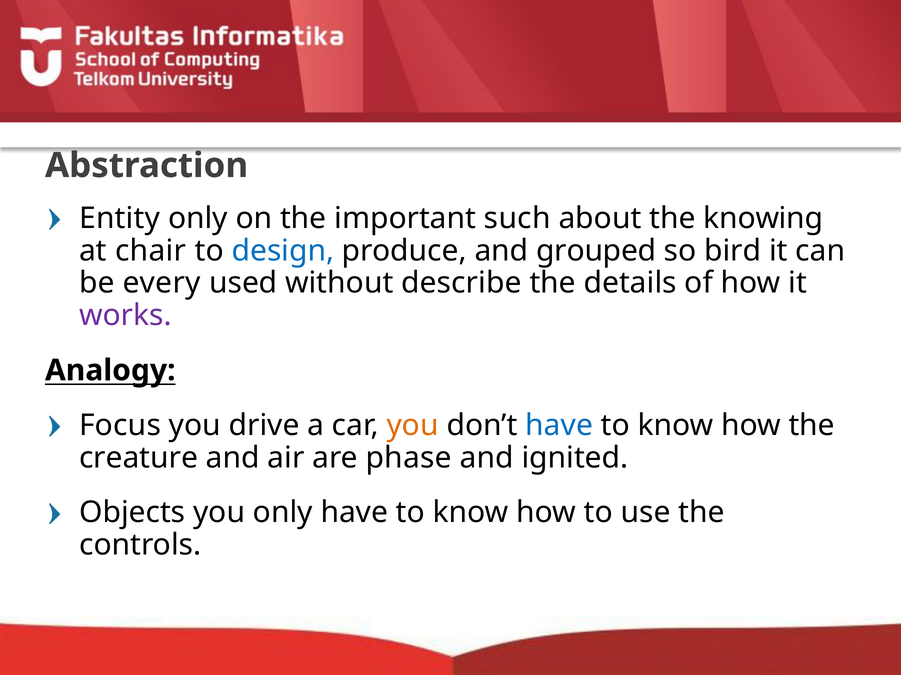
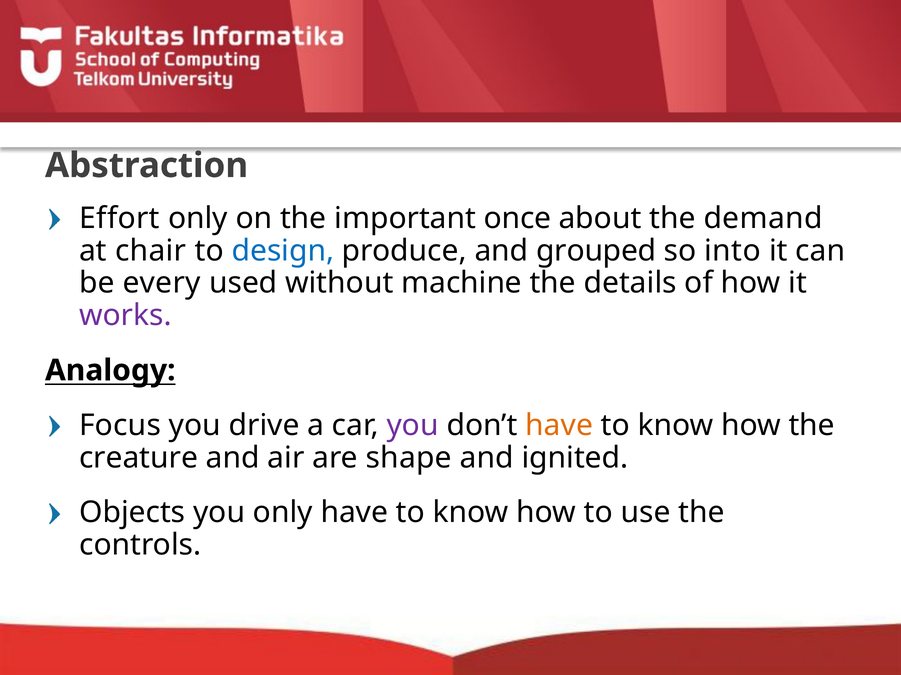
Entity: Entity -> Effort (120, 219)
such: such -> once (518, 219)
knowing: knowing -> demand (763, 219)
bird: bird -> into (733, 251)
describe: describe -> machine (462, 283)
you colour: orange -> purple (413, 426)
have colour: blue -> orange (559, 426)
phase: phase -> shape (409, 458)
